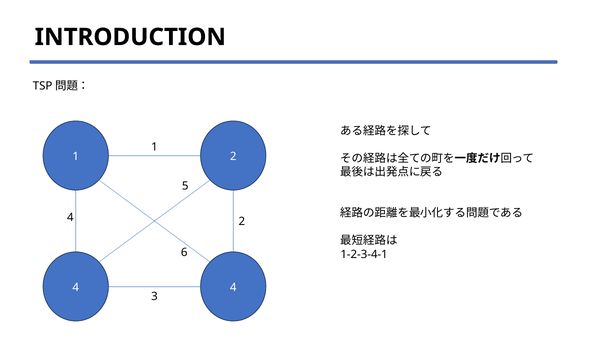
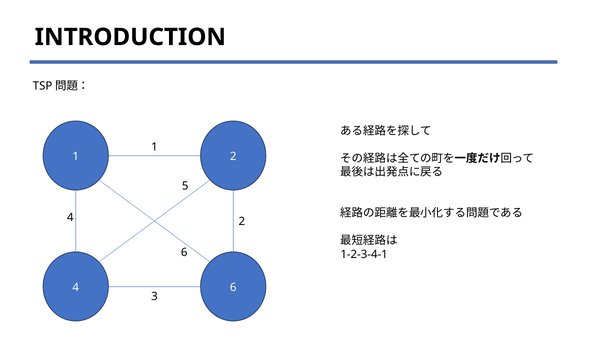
4 4: 4 -> 6 (233, 287)
